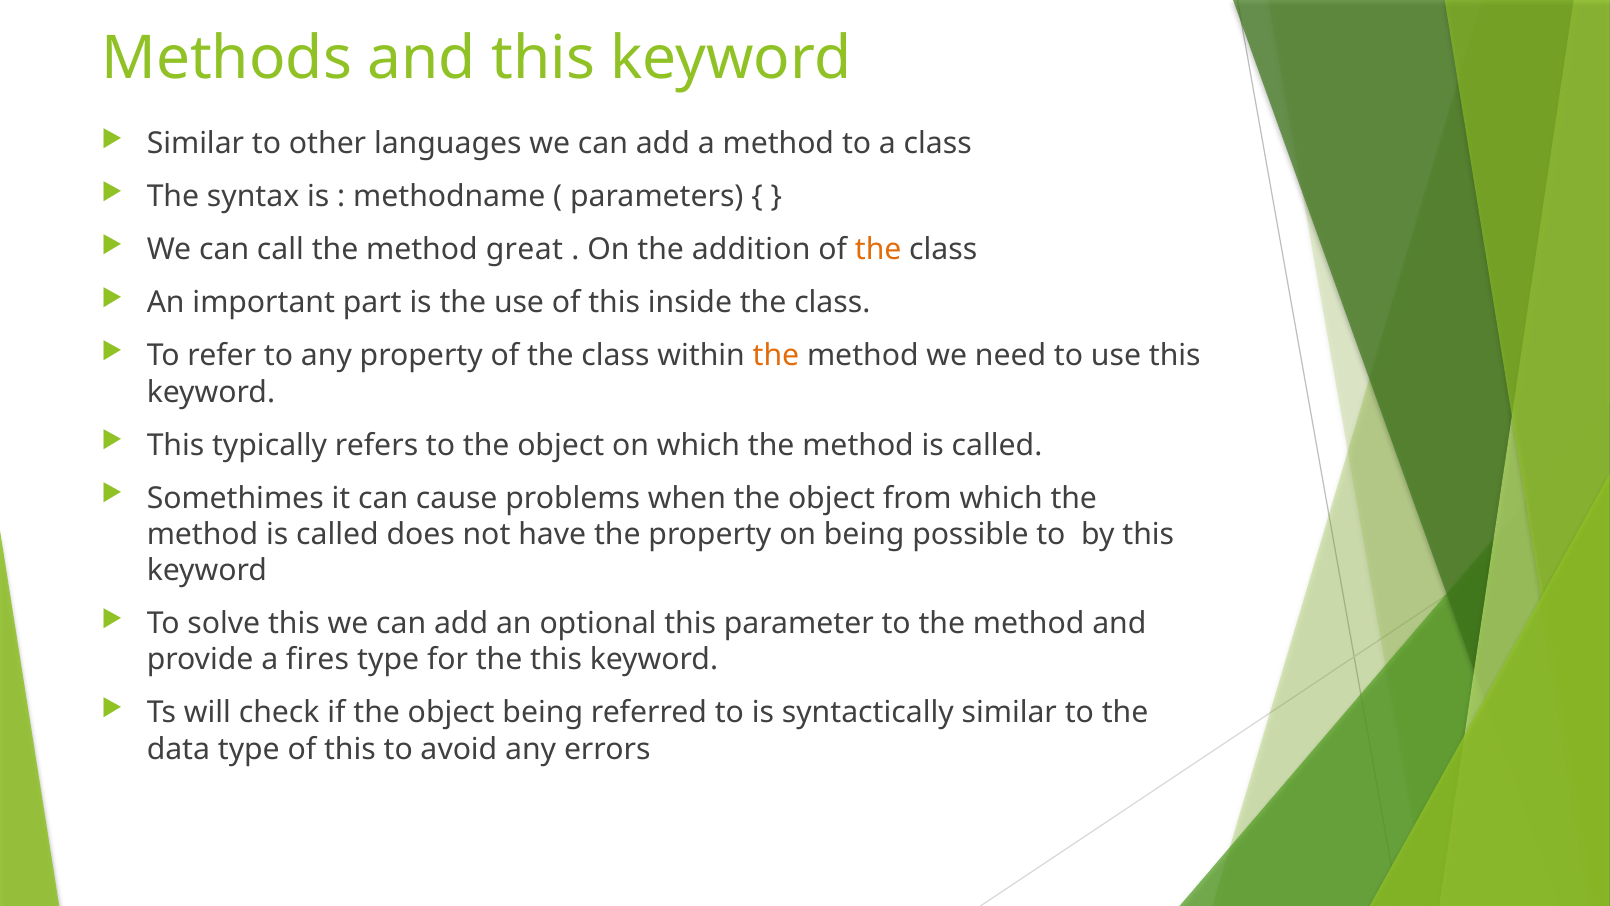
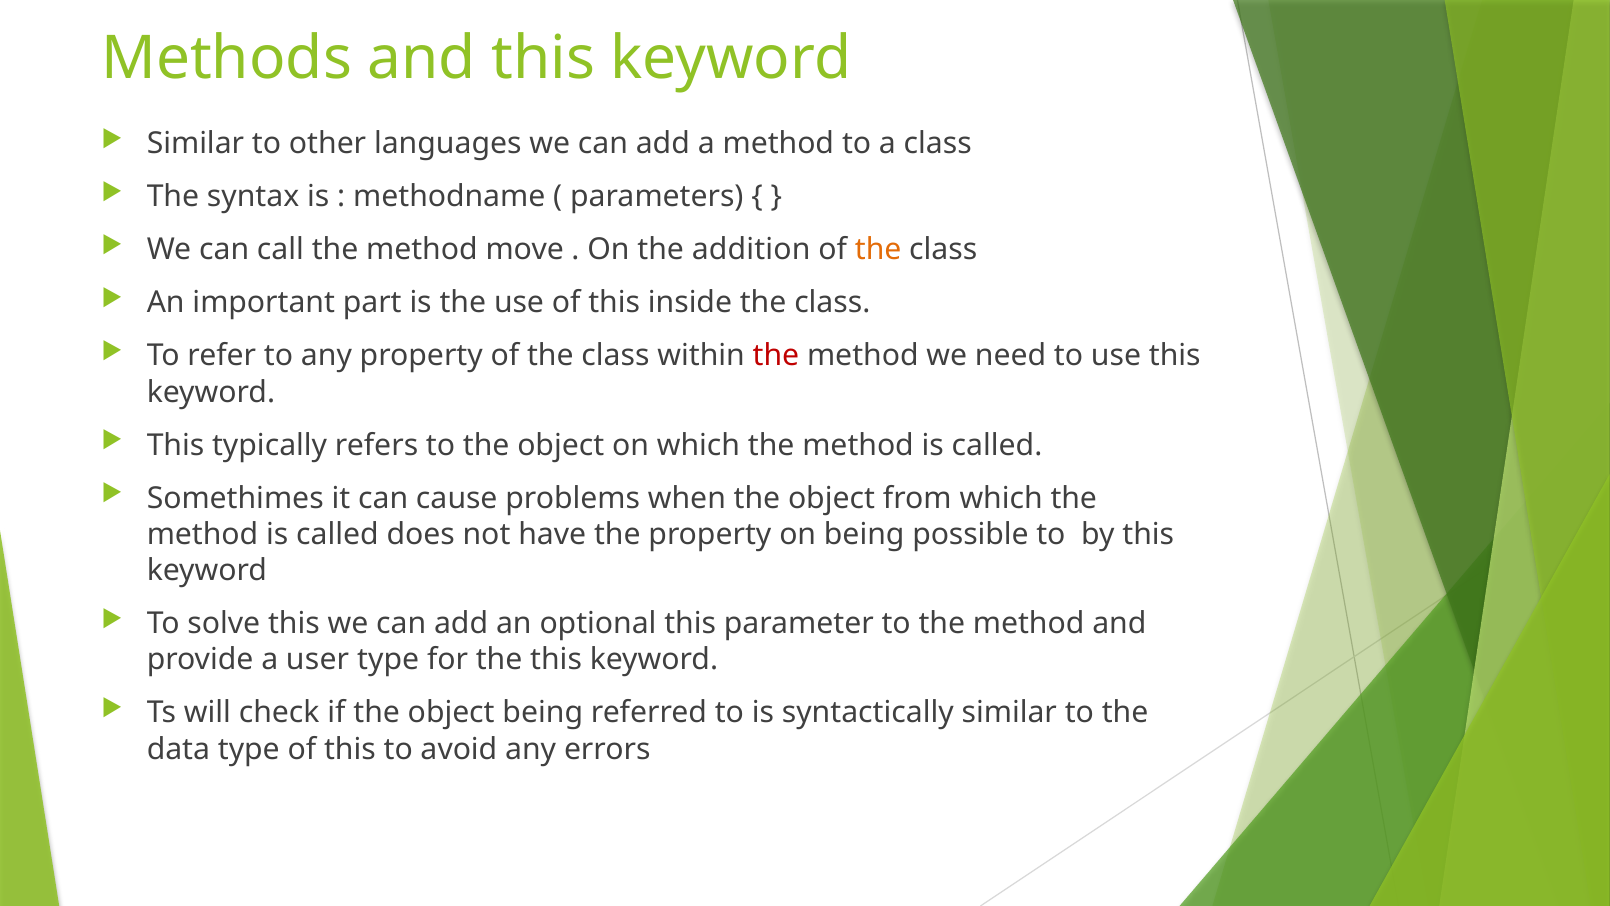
great: great -> move (525, 250)
the colour: orange -> red (776, 356)
fires: fires -> user (318, 660)
